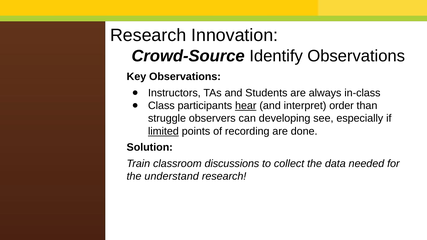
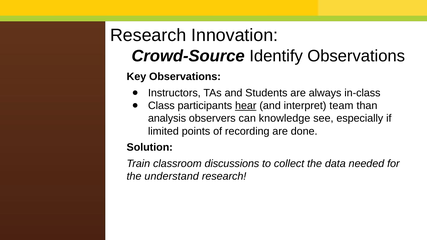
order: order -> team (341, 106)
struggle: struggle -> analysis (167, 119)
developing: developing -> knowledge (285, 119)
limited underline: present -> none (163, 131)
